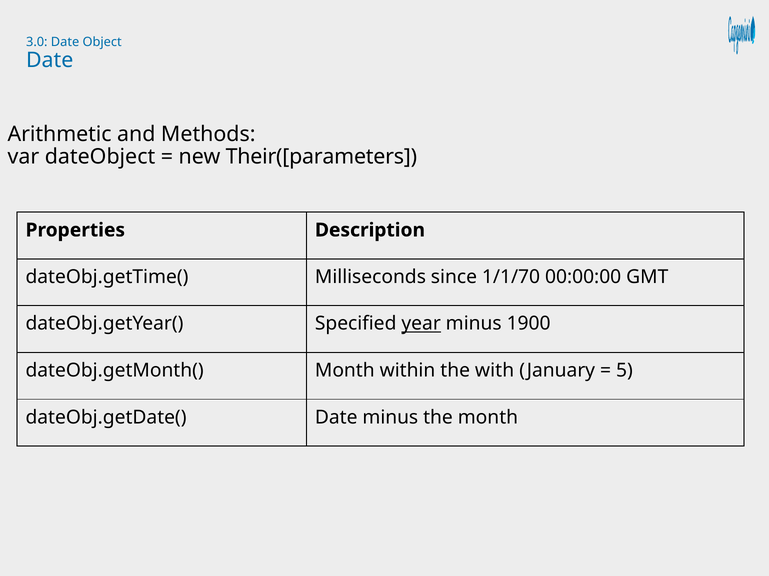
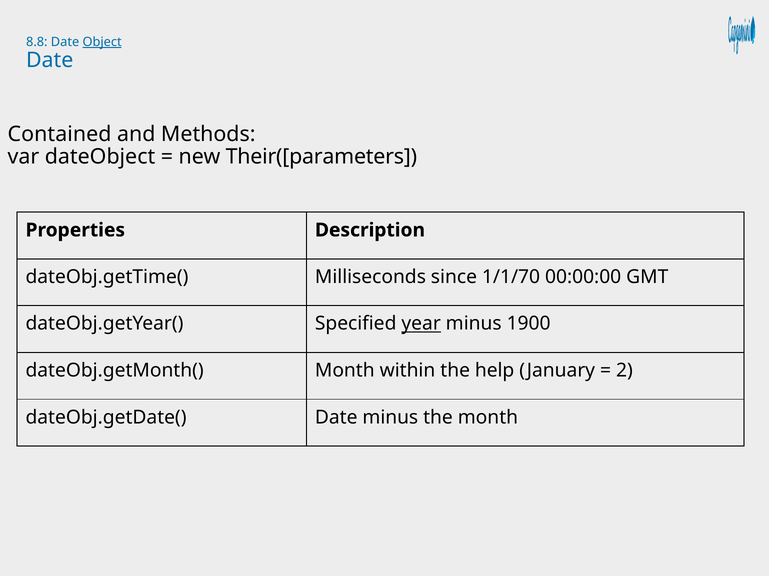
3.0: 3.0 -> 8.8 (37, 42)
Object underline: none -> present (102, 42)
Arithmetic: Arithmetic -> Contained (60, 135)
with: with -> help (495, 371)
5: 5 -> 2 (624, 371)
